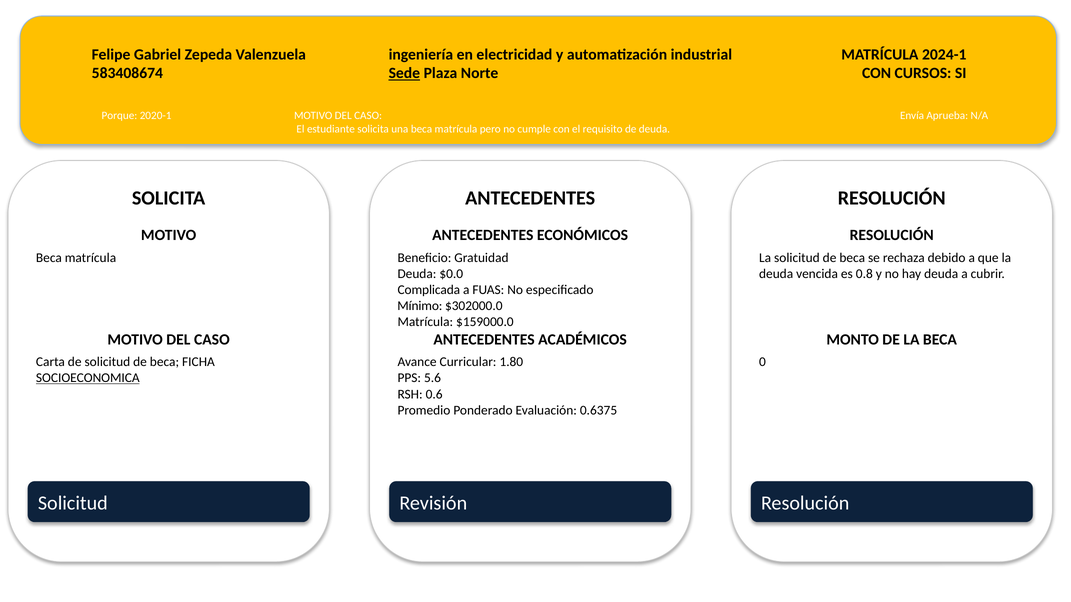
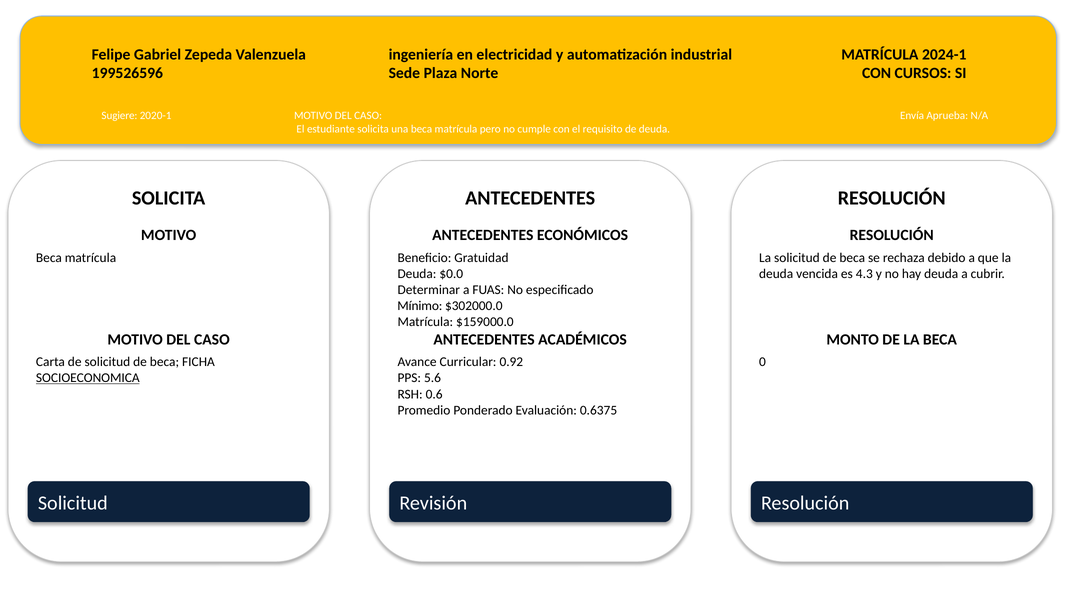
583408674: 583408674 -> 199526596 (127, 73)
Sede underline: present -> none (404, 73)
Porque: Porque -> Sugiere (119, 116)
0.8: 0.8 -> 4.3 (864, 274)
Complicada: Complicada -> Determinar (429, 290)
1.80: 1.80 -> 0.92 (511, 362)
